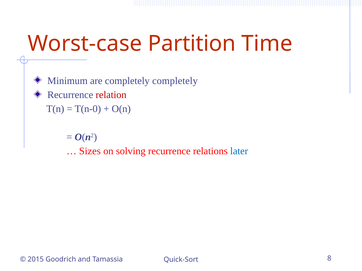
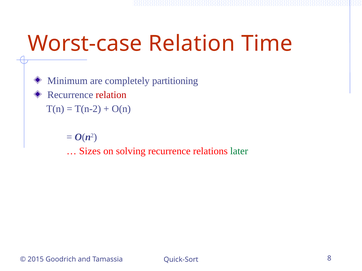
Worst-case Partition: Partition -> Relation (192, 44)
completely completely: completely -> partitioning (175, 81)
T(n-0: T(n-0 -> T(n-2 (88, 109)
later colour: blue -> green (239, 151)
